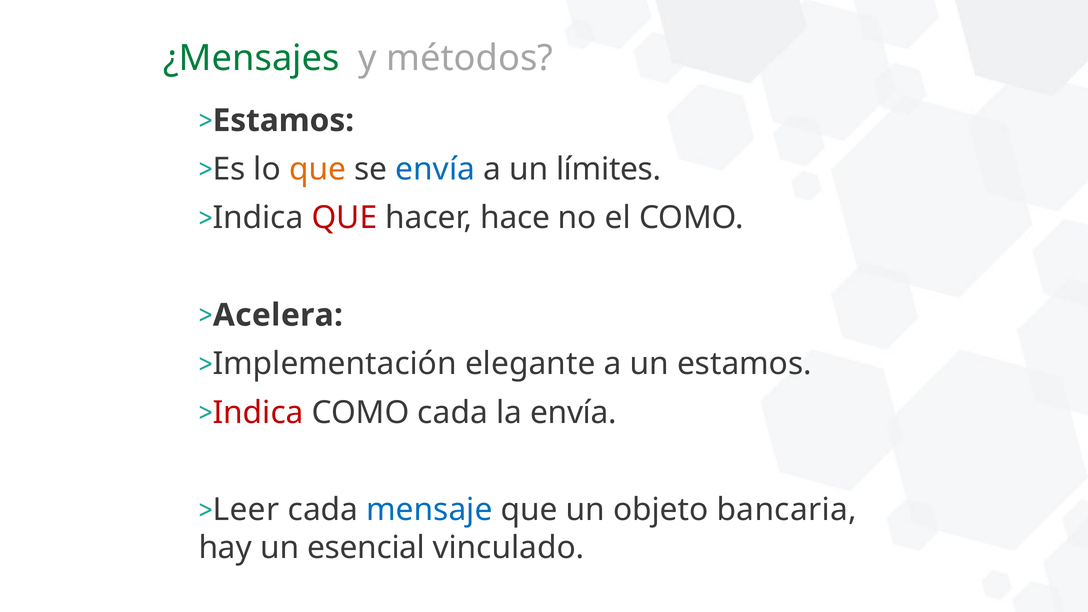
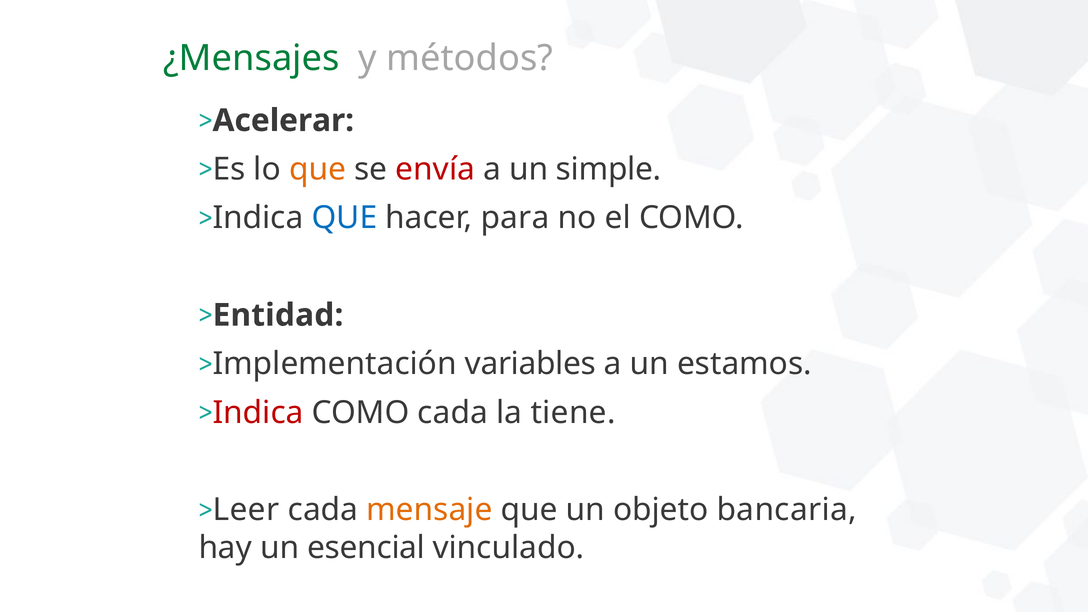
Estamos: Estamos -> Acelerar (283, 121)
envía colour: blue -> red (435, 169)
límites: límites -> simple (609, 169)
QUE colour: red -> blue (344, 218)
hace: hace -> para (515, 218)
Acelera: Acelera -> Entidad (278, 315)
elegante: elegante -> variables (530, 364)
la envía: envía -> tiene (573, 413)
mensaje colour: blue -> orange (429, 510)
